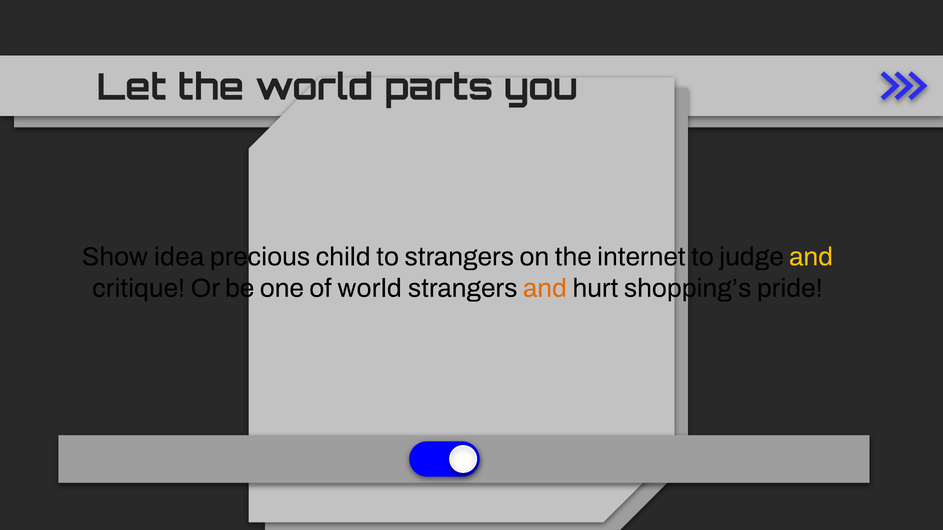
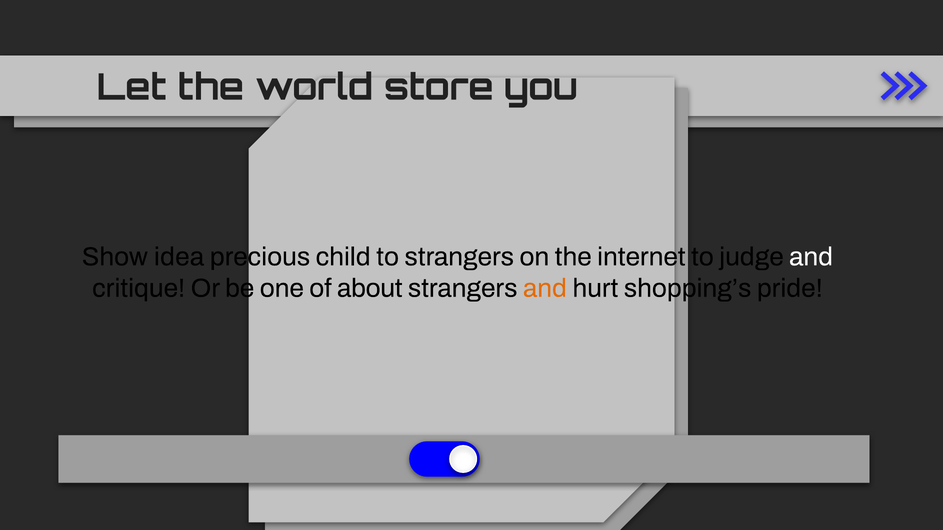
parts: parts -> store (439, 88)
and colour: yellow -> white (811, 257)
of world: world -> about (370, 288)
